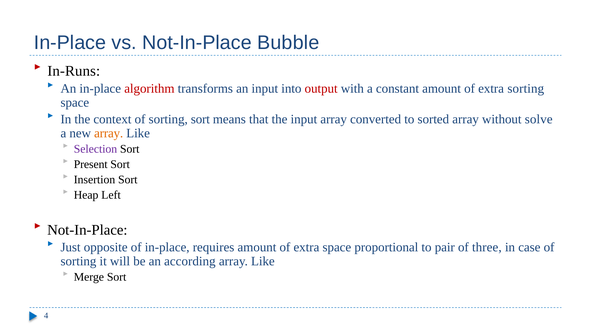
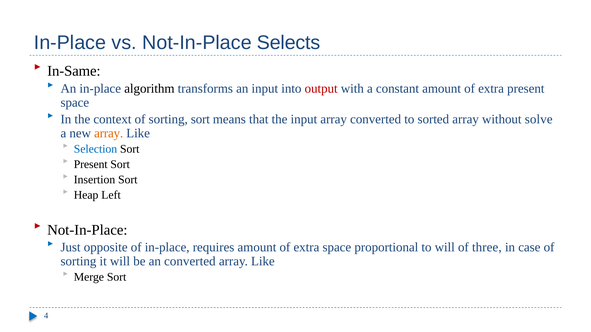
Bubble: Bubble -> Selects (289, 43)
In-Runs: In-Runs -> In-Same (74, 71)
algorithm colour: red -> black (149, 89)
extra sorting: sorting -> present (526, 89)
Selection colour: purple -> blue (95, 149)
to pair: pair -> will (445, 248)
an according: according -> converted (190, 262)
